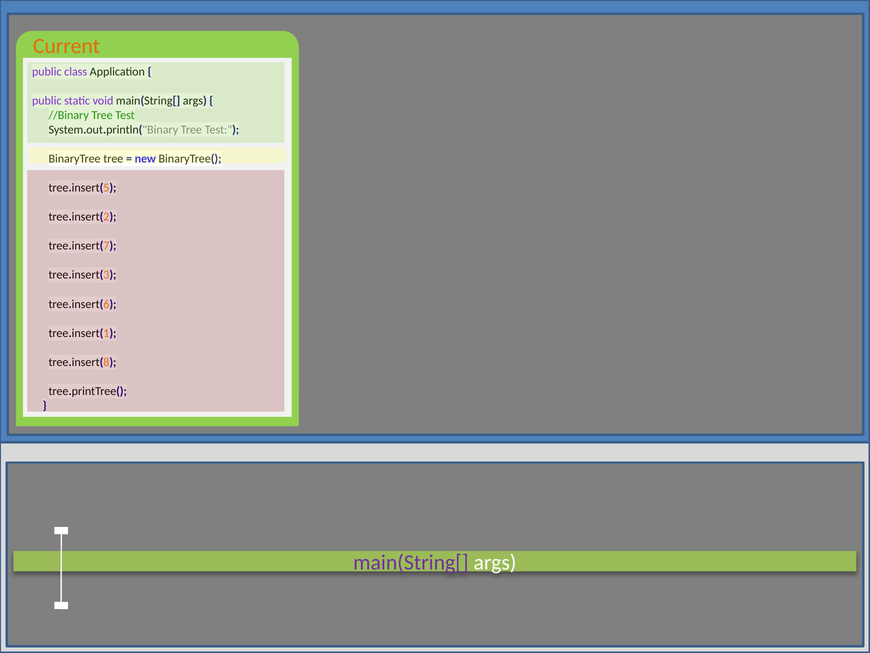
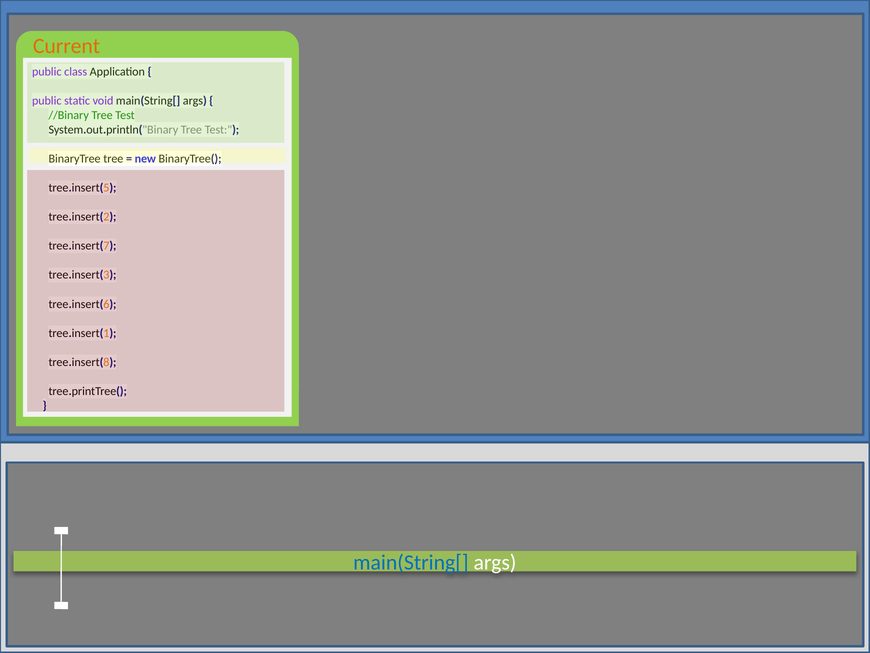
main(String[ colour: purple -> blue (411, 562)
